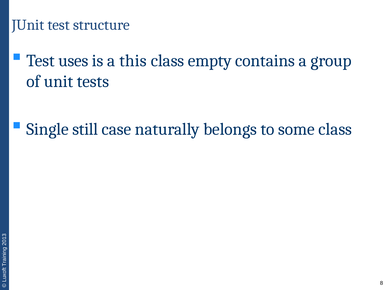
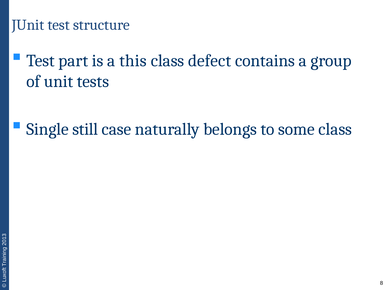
uses: uses -> part (73, 61)
empty: empty -> defect (210, 61)
